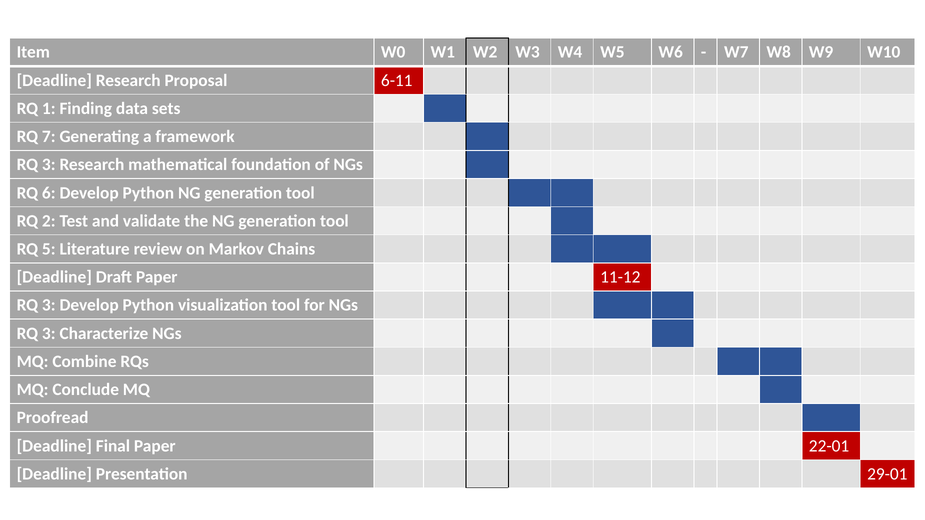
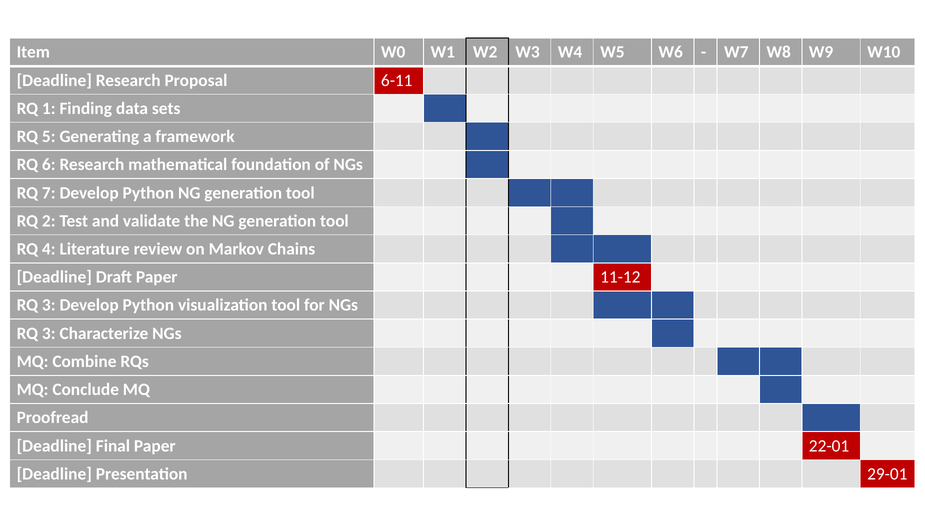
7: 7 -> 5 (49, 137)
3: 3 -> 6 (49, 165)
6: 6 -> 7 (49, 193)
5: 5 -> 4 (49, 249)
